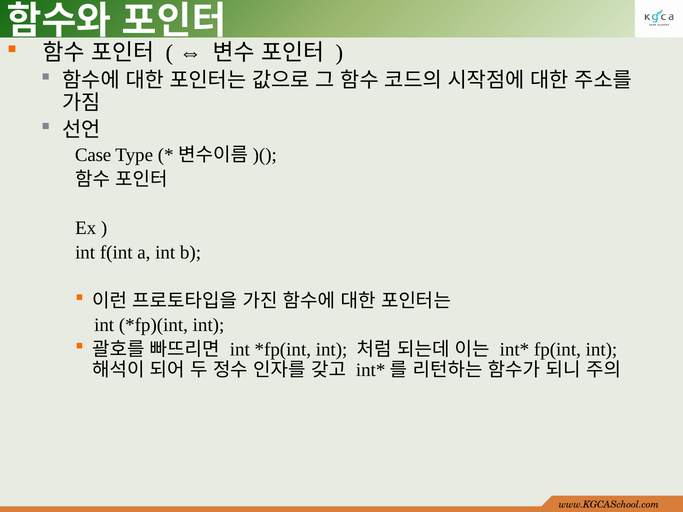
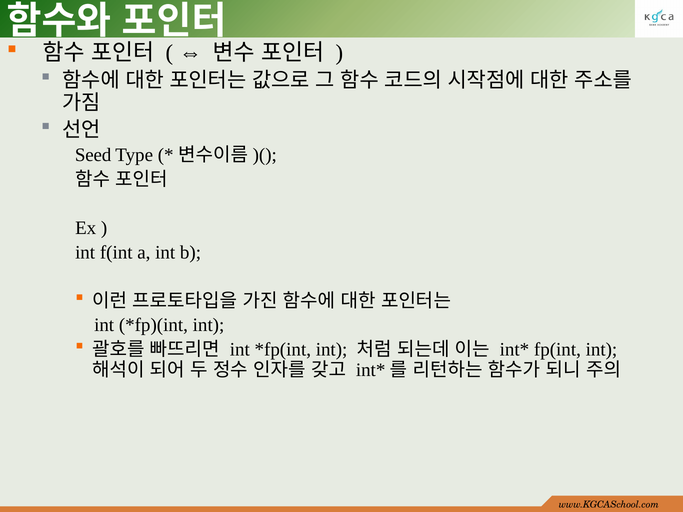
Case: Case -> Seed (93, 155)
